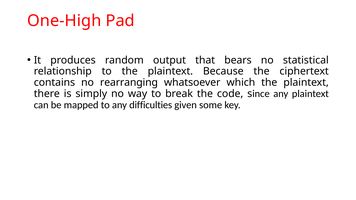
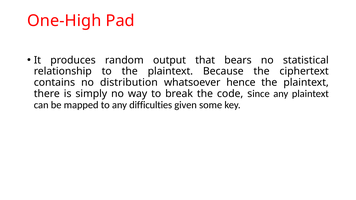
rearranging: rearranging -> distribution (129, 83)
which: which -> hence (241, 83)
